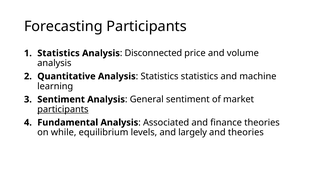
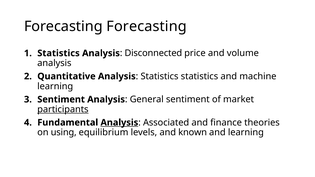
Forecasting Participants: Participants -> Forecasting (147, 26)
Analysis underline: none -> present (119, 123)
while: while -> using (64, 133)
largely: largely -> known (193, 133)
and theories: theories -> learning (246, 133)
